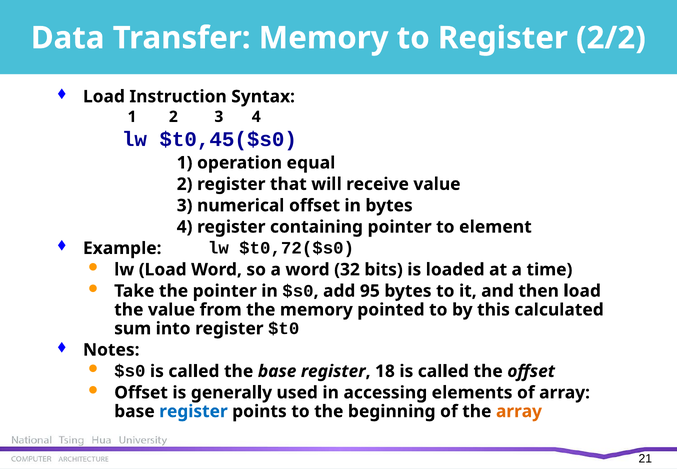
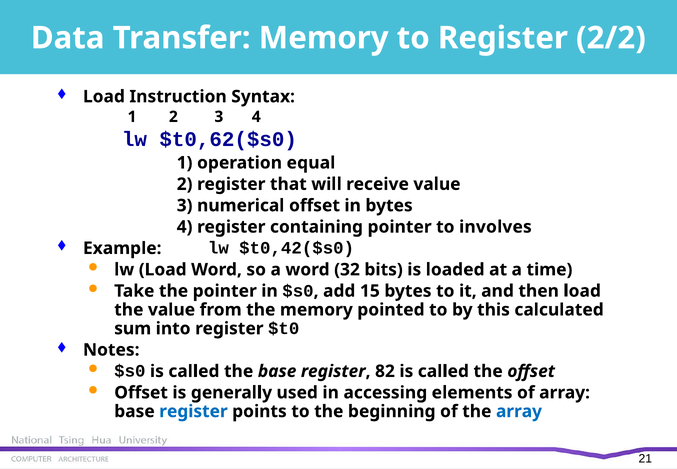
$t0,45($s0: $t0,45($s0 -> $t0,62($s0 (228, 139)
element: element -> involves (495, 227)
$t0,72($s0: $t0,72($s0 -> $t0,42($s0 (297, 248)
95: 95 -> 15 (370, 291)
18: 18 -> 82 (385, 371)
array colour: orange -> blue (519, 411)
